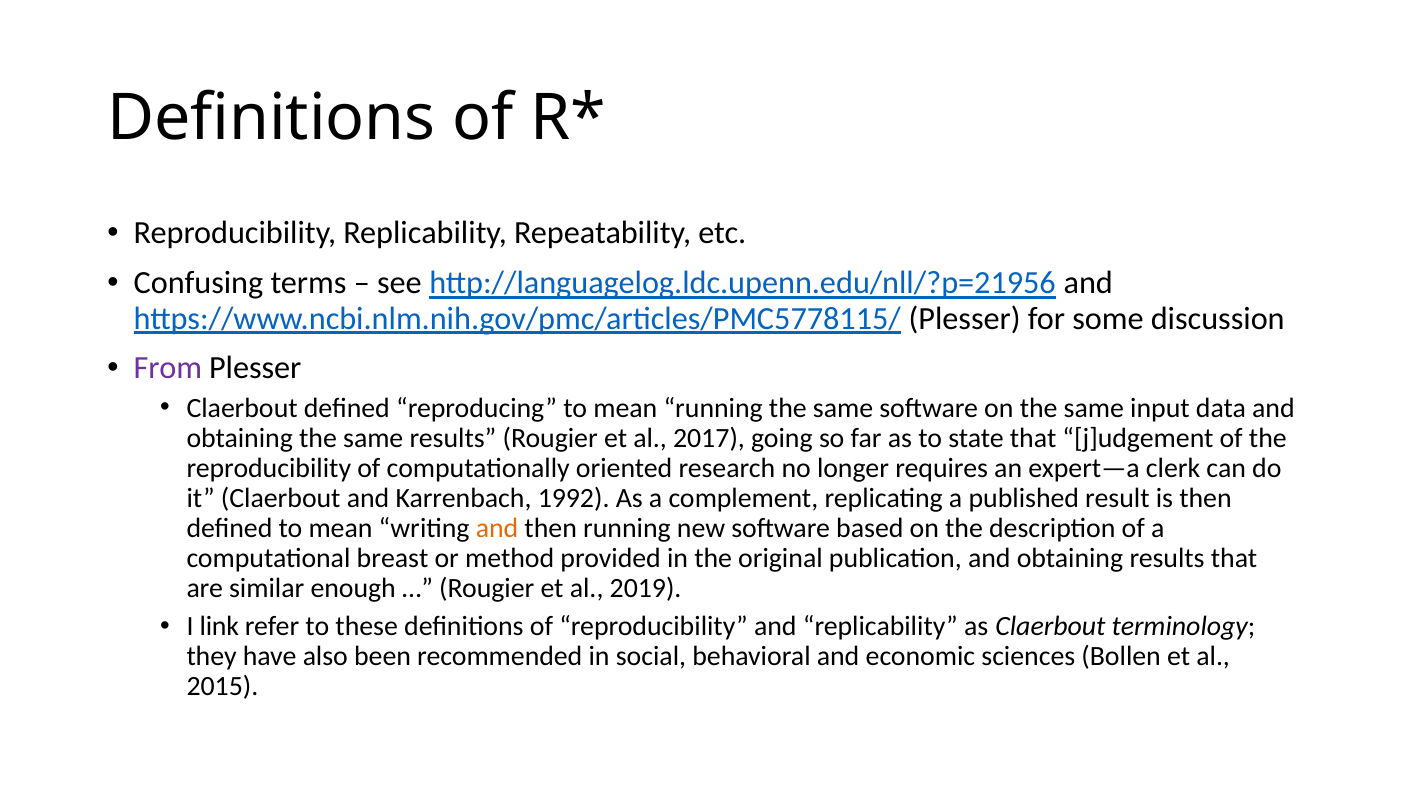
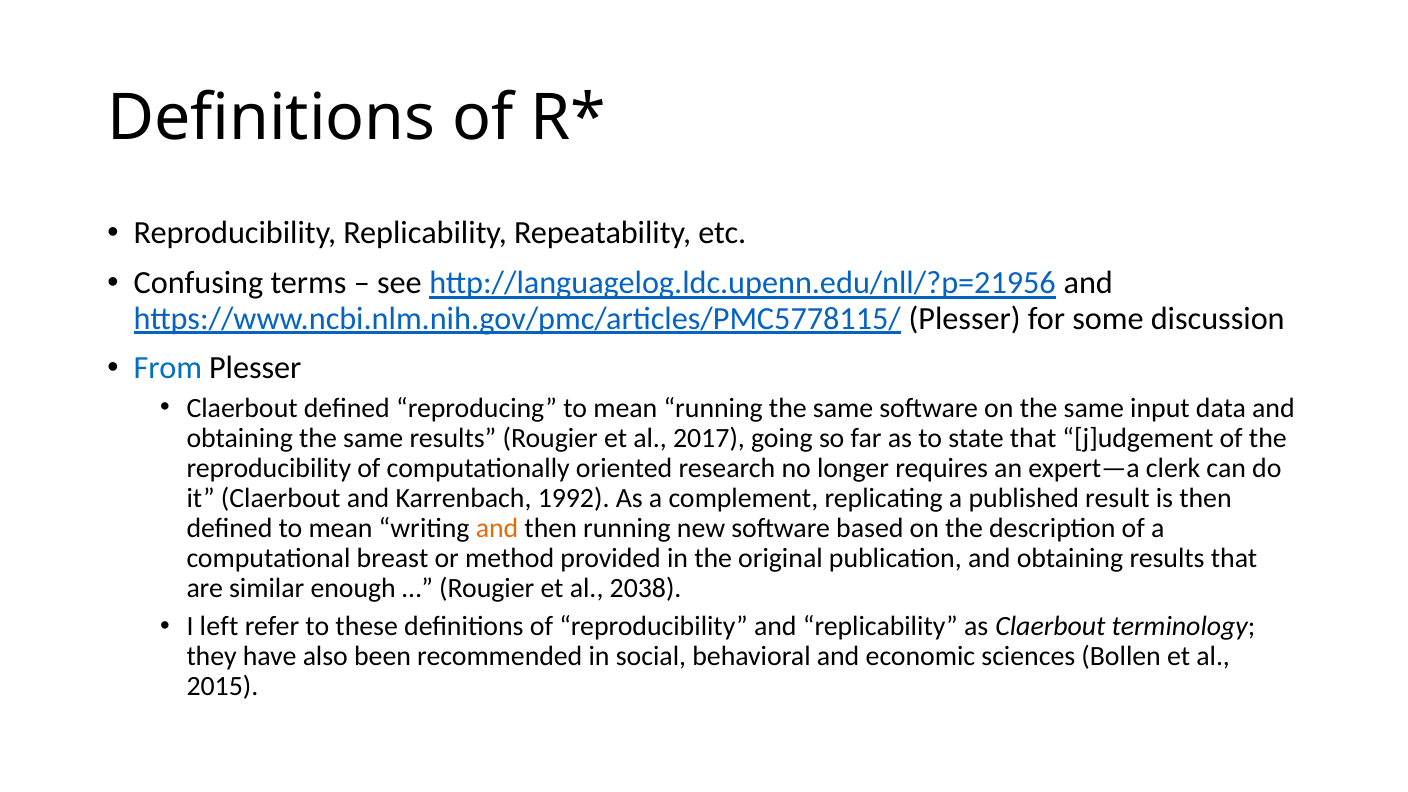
From colour: purple -> blue (168, 368)
2019: 2019 -> 2038 (646, 589)
link: link -> left (219, 626)
